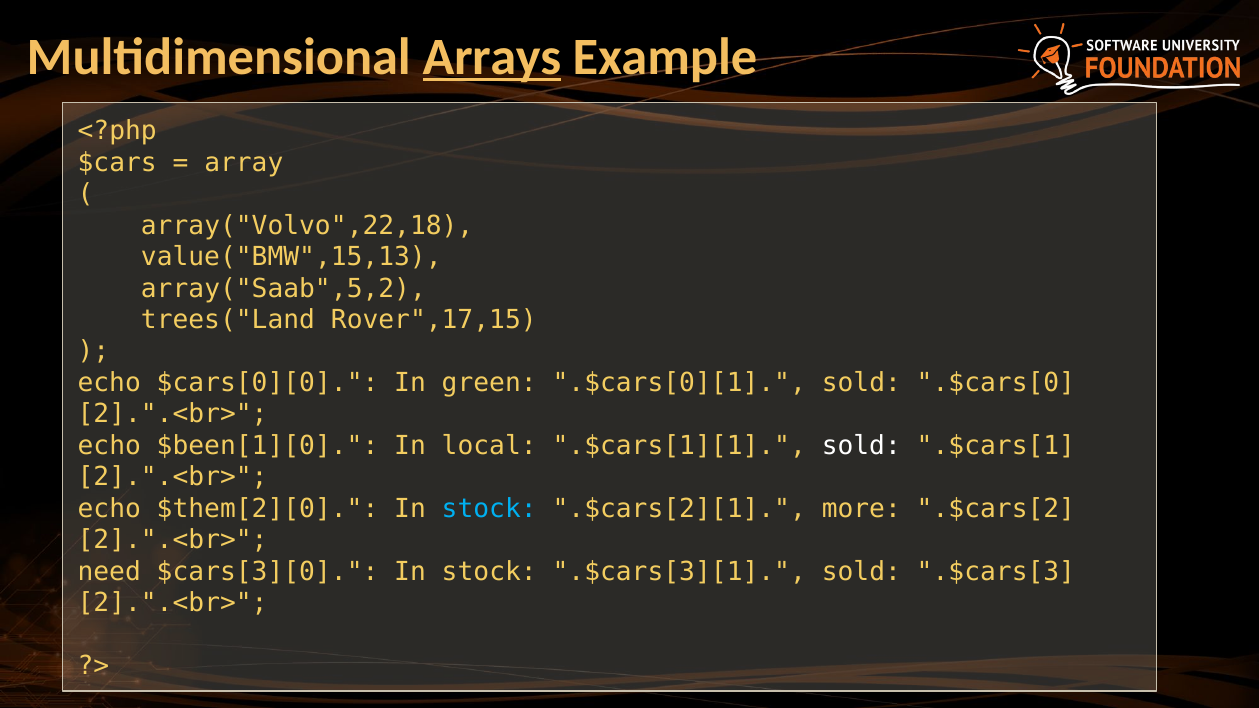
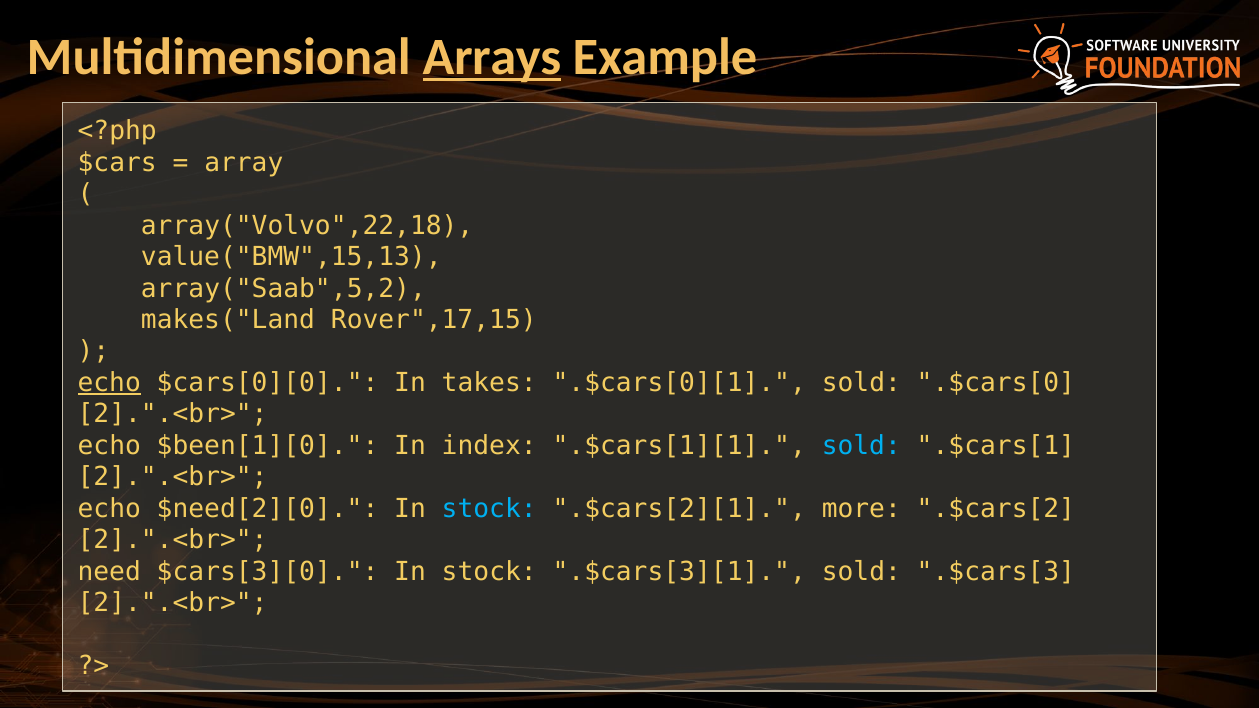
trees("Land: trees("Land -> makes("Land (228, 320)
echo underline: none -> present (109, 383)
green: green -> takes (489, 383)
local: local -> index (489, 446)
sold colour: white -> light blue (861, 446)
$them[2][0: $them[2][0 -> $need[2][0 (268, 509)
